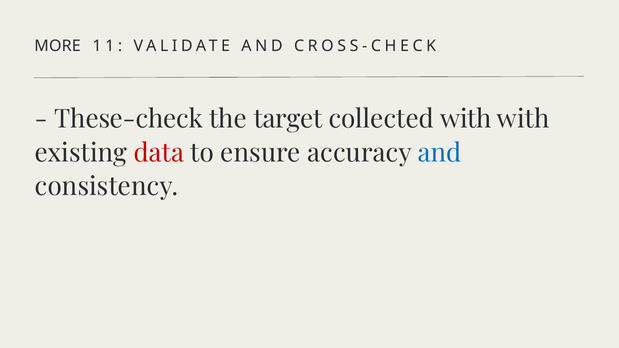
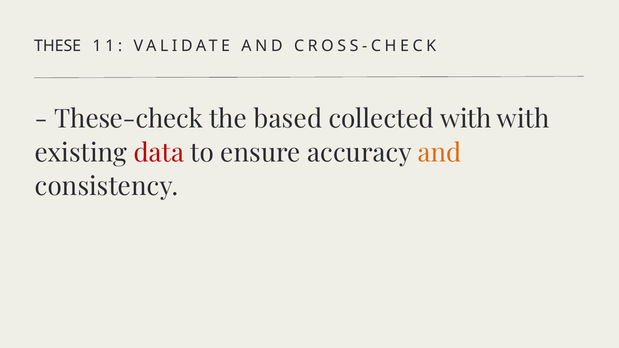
MORE: MORE -> THESE (58, 46)
target: target -> based (288, 119)
and colour: blue -> orange (440, 153)
